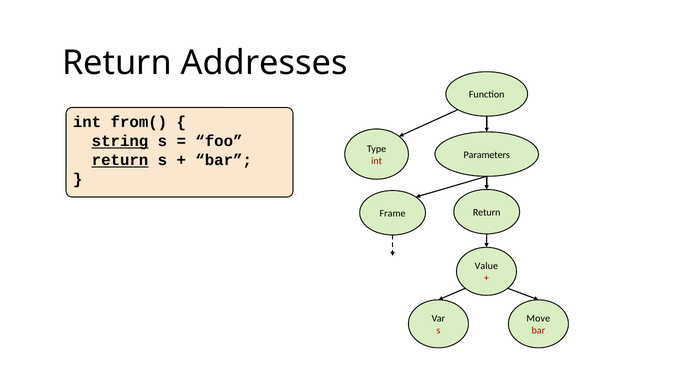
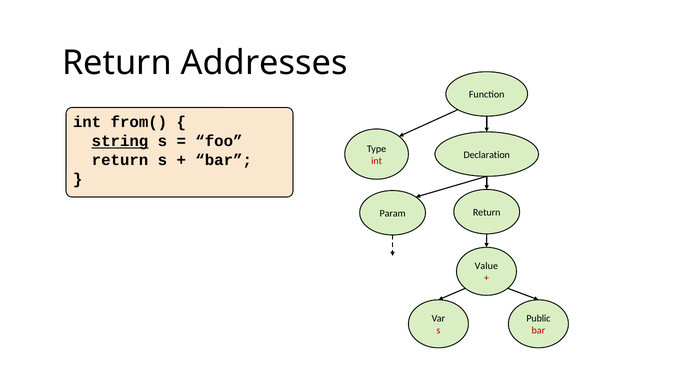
Parameters: Parameters -> Declaration (487, 155)
return underline: present -> none (120, 160)
Frame: Frame -> Param (393, 214)
Move: Move -> Public (538, 319)
